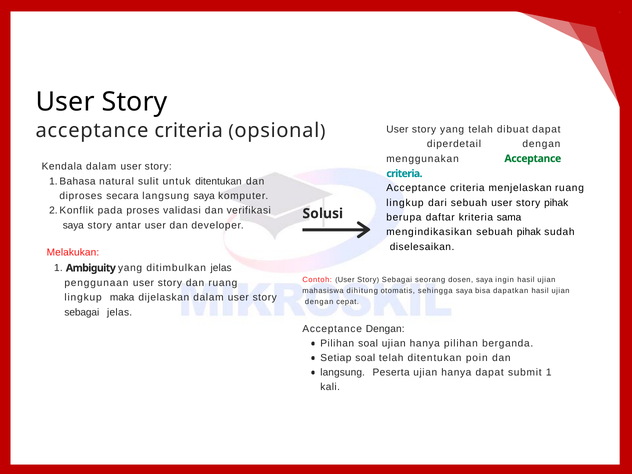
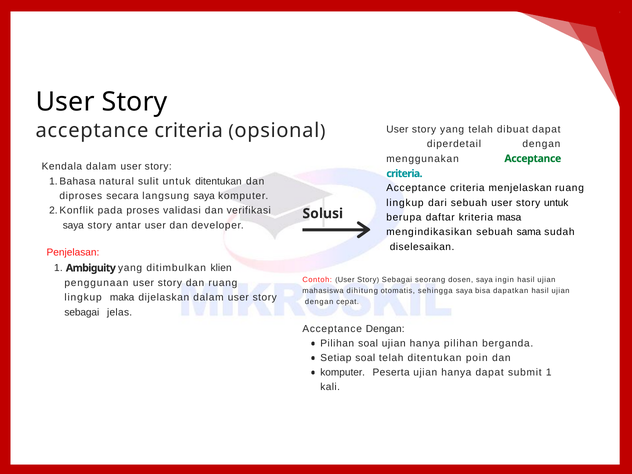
story pihak: pihak -> untuk (556, 203)
sama: sama -> masa (509, 217)
sebuah pihak: pihak -> sama (529, 232)
Melakukan: Melakukan -> Penjelasan (73, 253)
ditimbulkan jelas: jelas -> klien (221, 268)
langsung: langsung -> komputer (343, 372)
